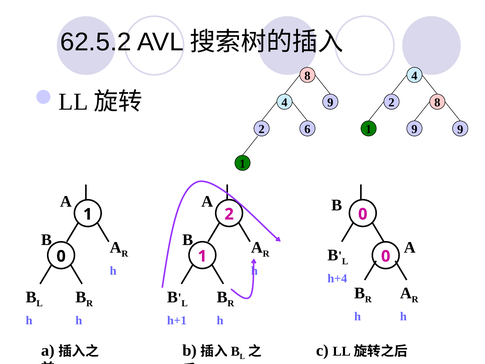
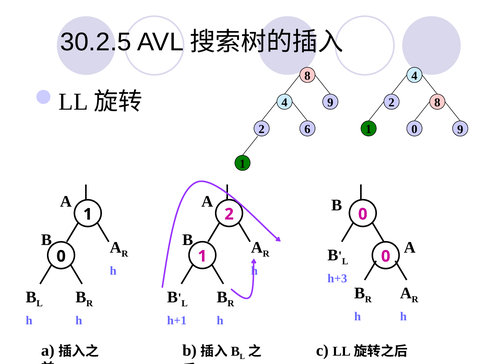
62.5.2: 62.5.2 -> 30.2.5 (96, 42)
1 9: 9 -> 0 (414, 129)
h+4: h+4 -> h+3 (337, 278)
